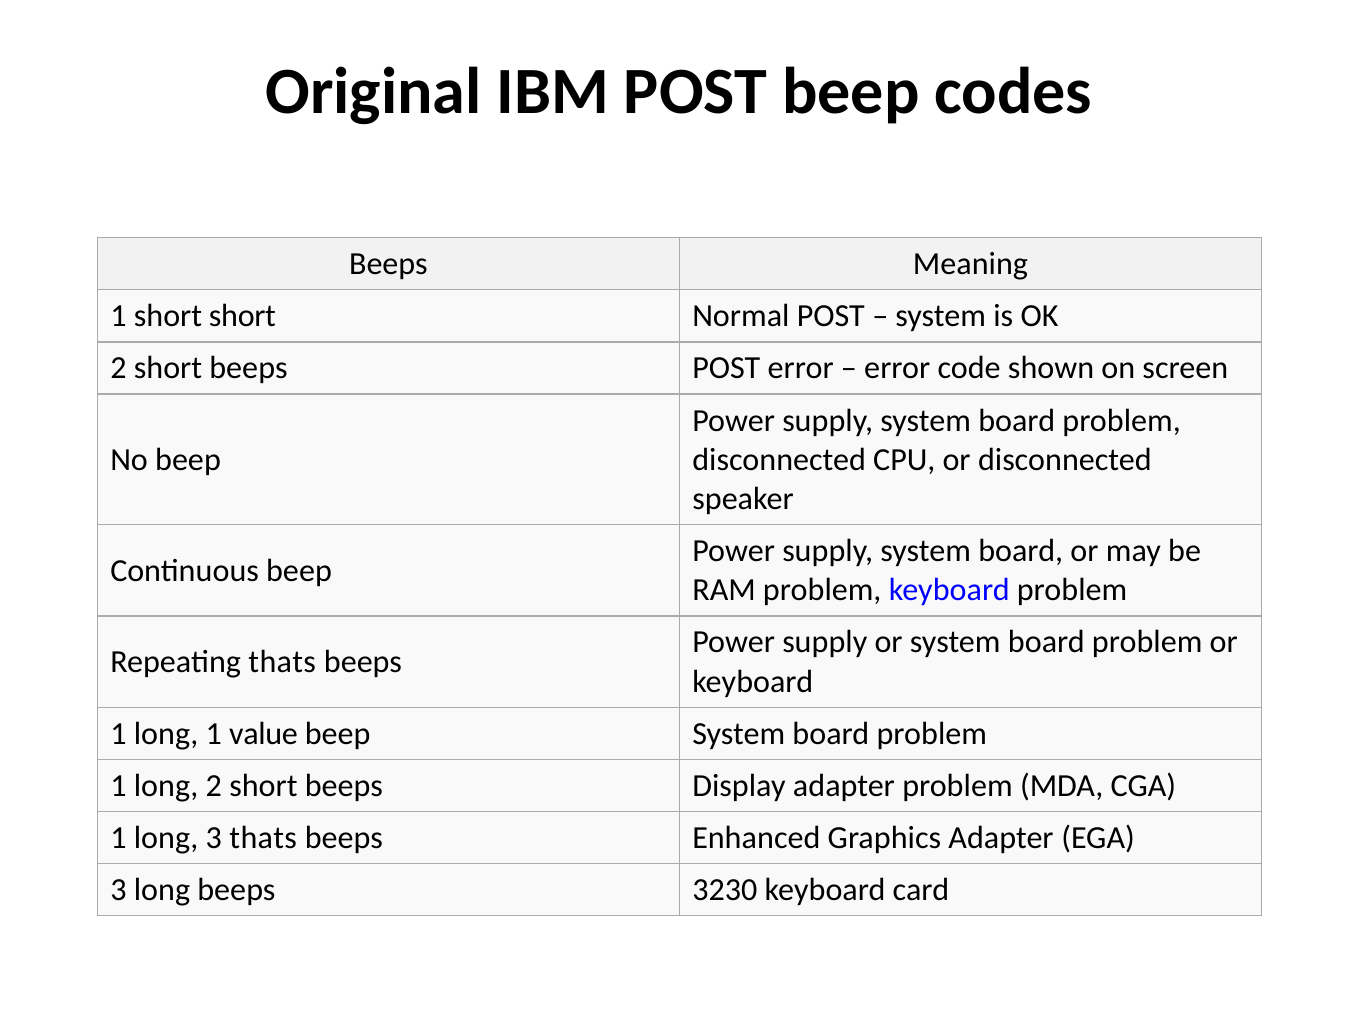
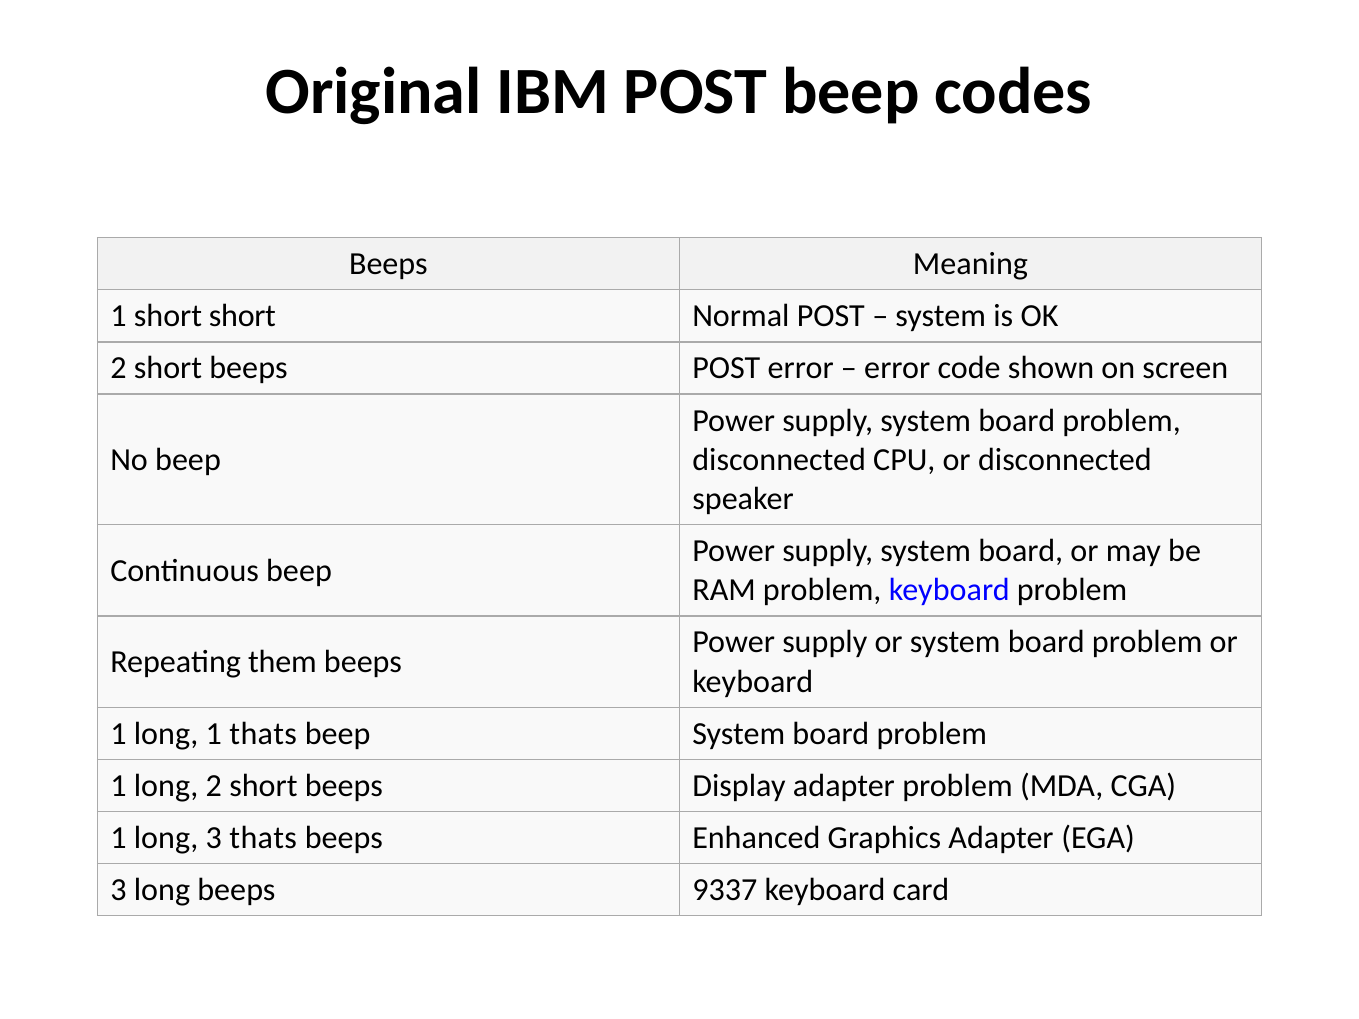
Repeating thats: thats -> them (282, 662)
1 value: value -> thats (263, 734)
3230: 3230 -> 9337 (725, 890)
